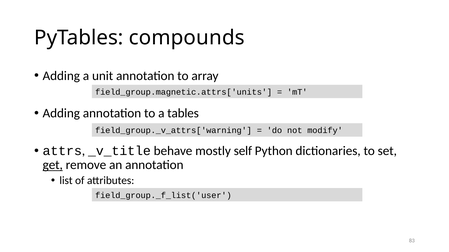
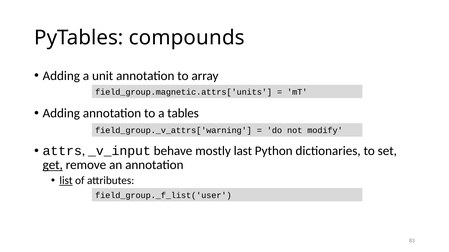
_v_title: _v_title -> _v_input (119, 151)
self: self -> last (243, 151)
list underline: none -> present (66, 181)
